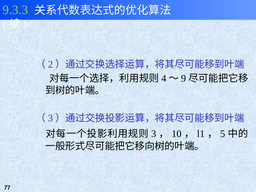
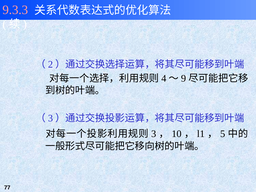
9.3.3 colour: light green -> pink (15, 10)
